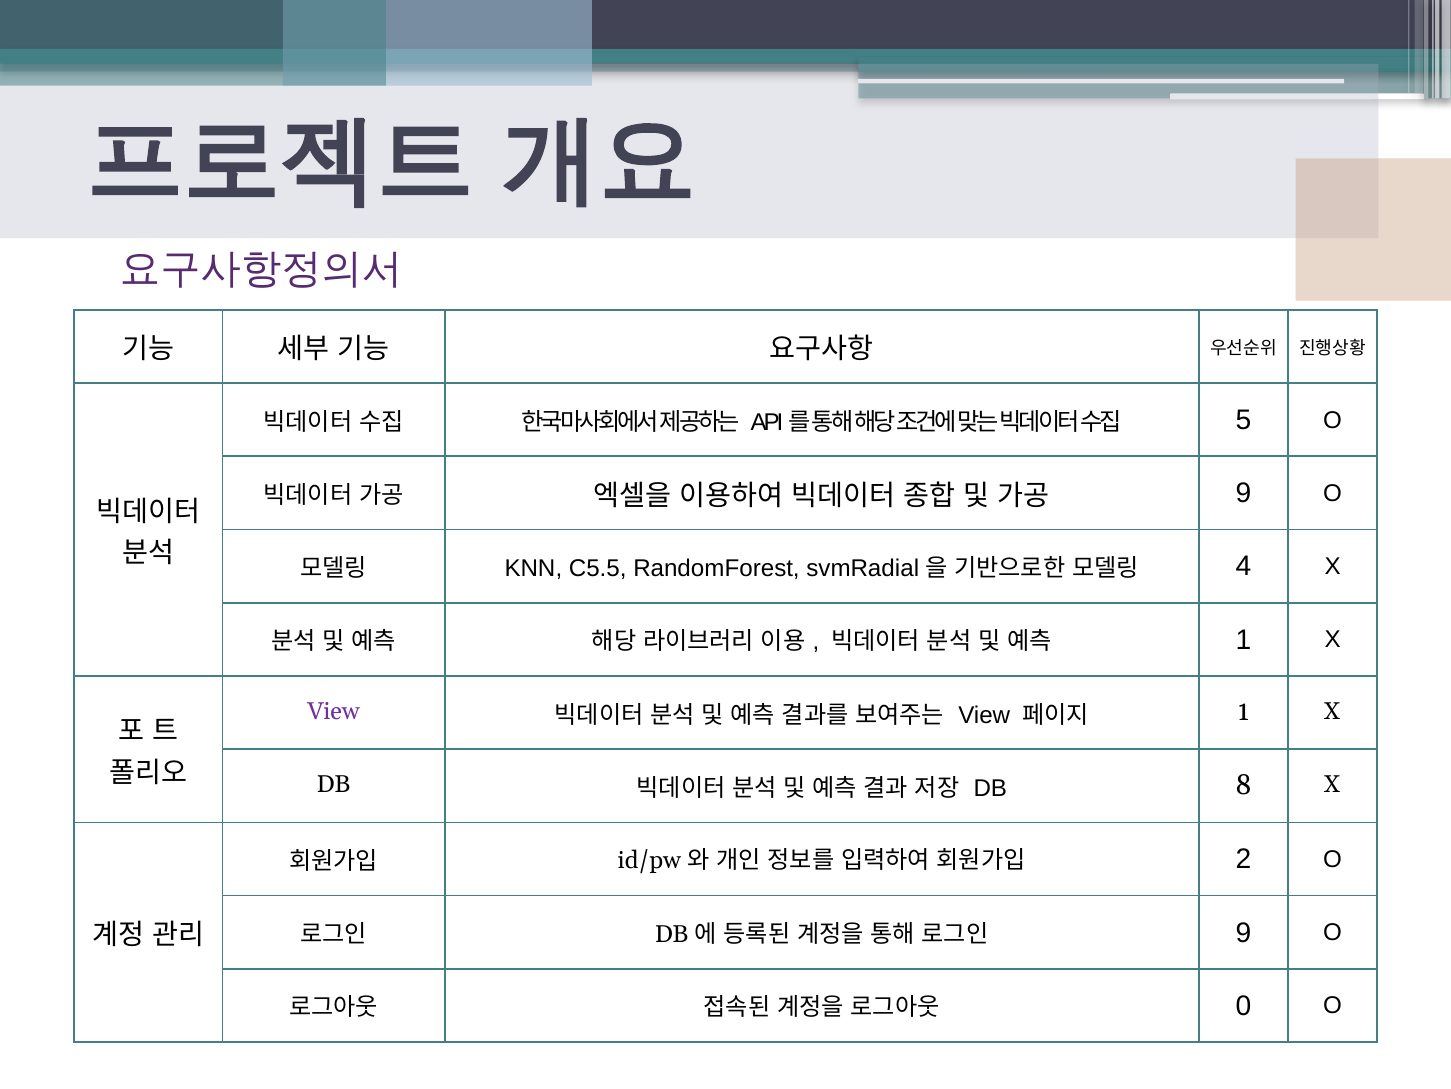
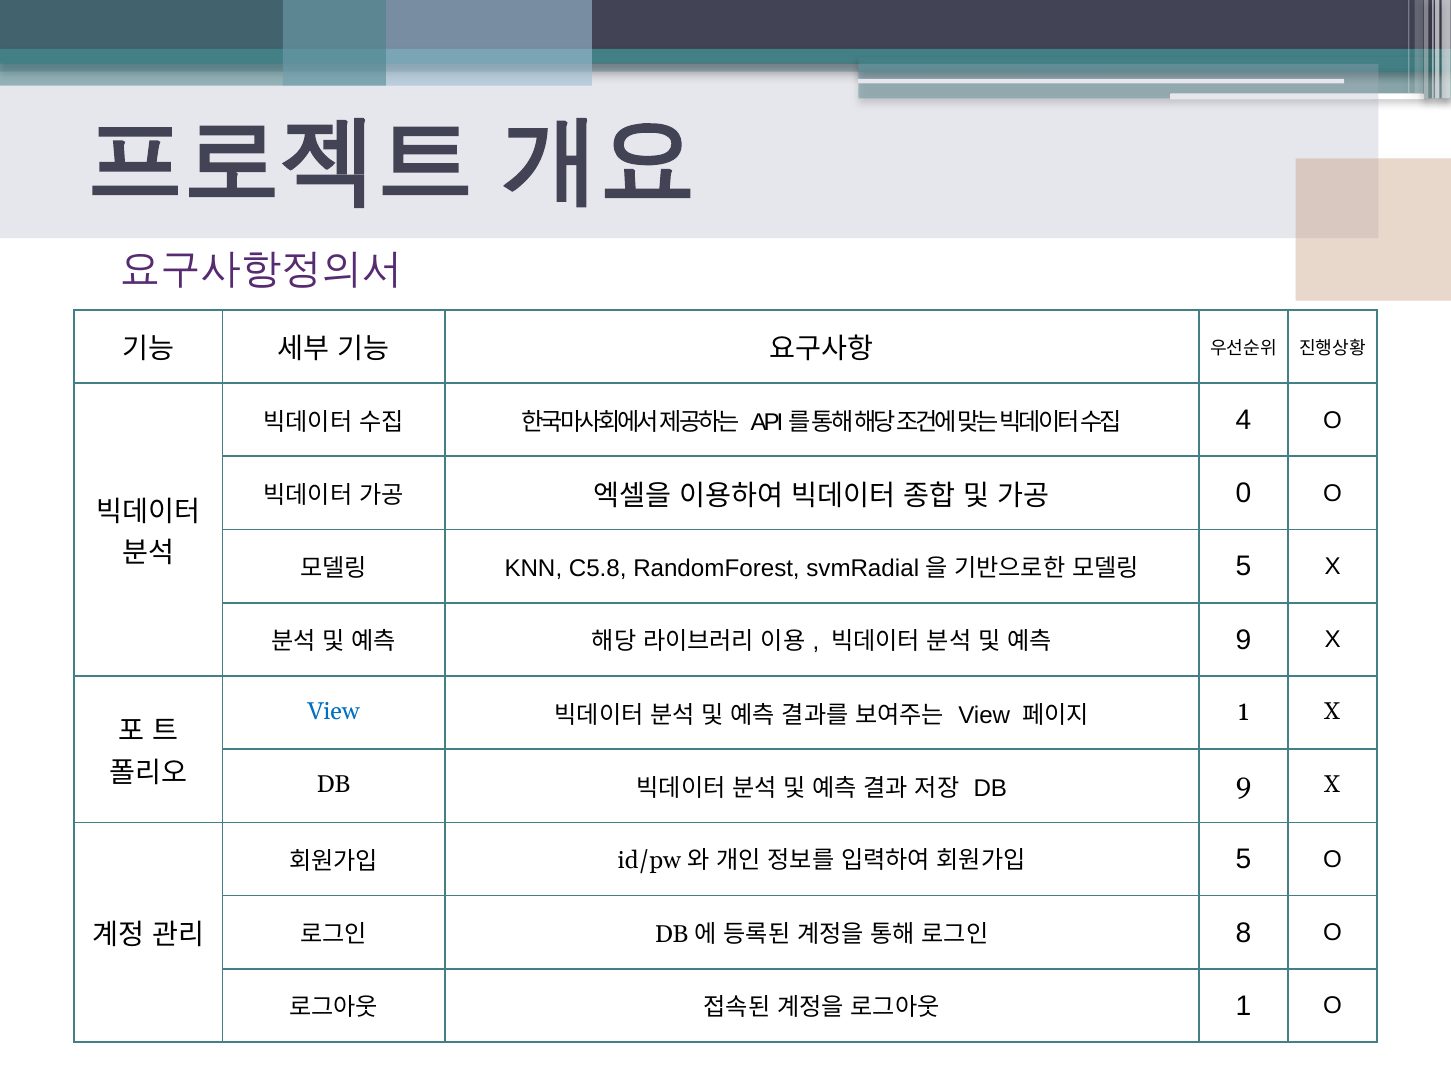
5: 5 -> 4 (1243, 420)
9: 9 -> 0 (1243, 493)
C5.5: C5.5 -> C5.8 (598, 568)
4: 4 -> 5 (1243, 566)
1: 1 -> 9 (1243, 639)
View colour: purple -> blue (334, 711)
DB 8: 8 -> 9 (1244, 784)
2: 2 -> 5 (1243, 859)
9: 9 -> 8 (1243, 932)
0: 0 -> 1 (1243, 1005)
